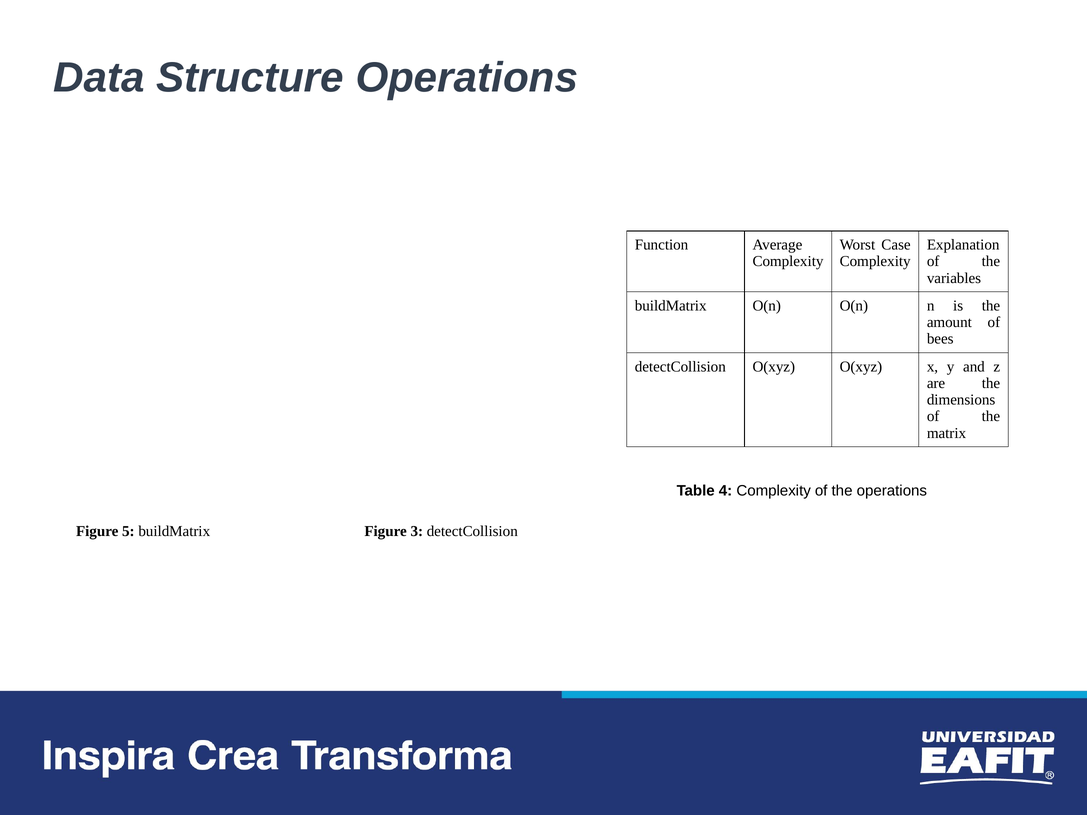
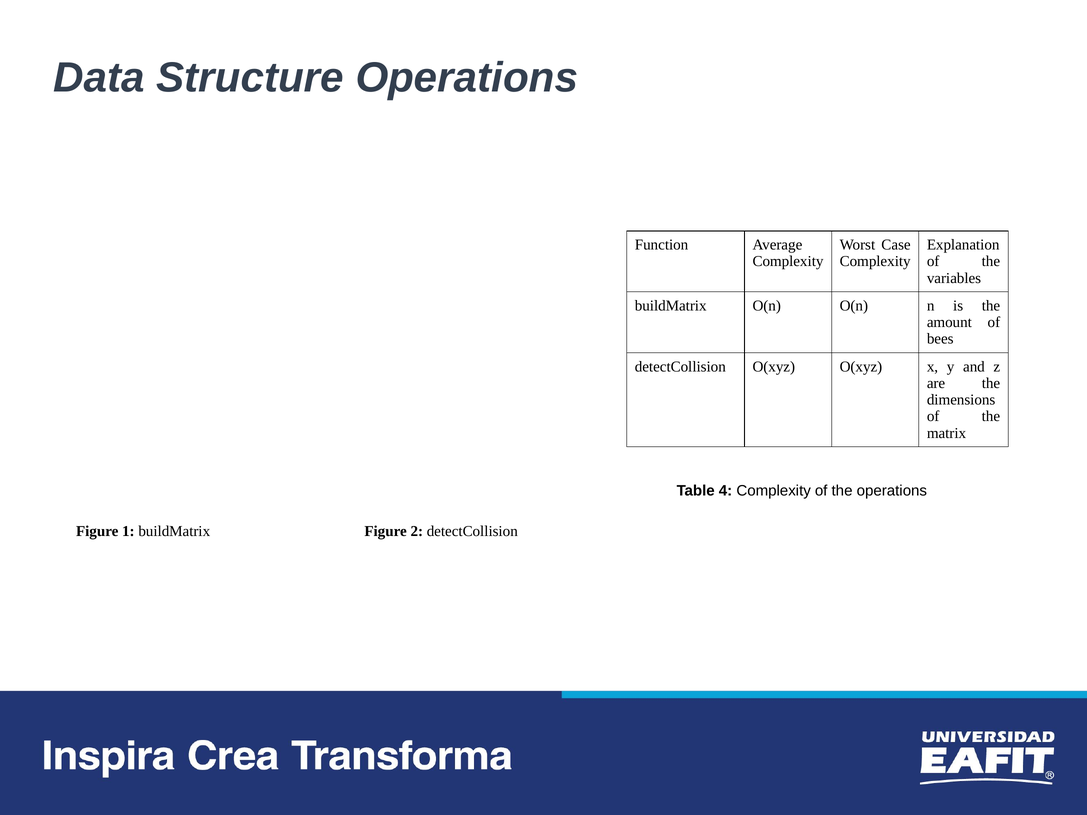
5: 5 -> 1 (128, 532)
3: 3 -> 2 (417, 532)
